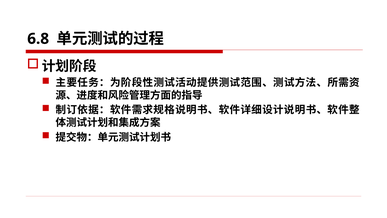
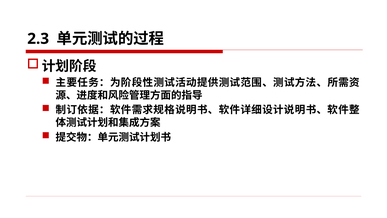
6.8: 6.8 -> 2.3 (38, 39)
